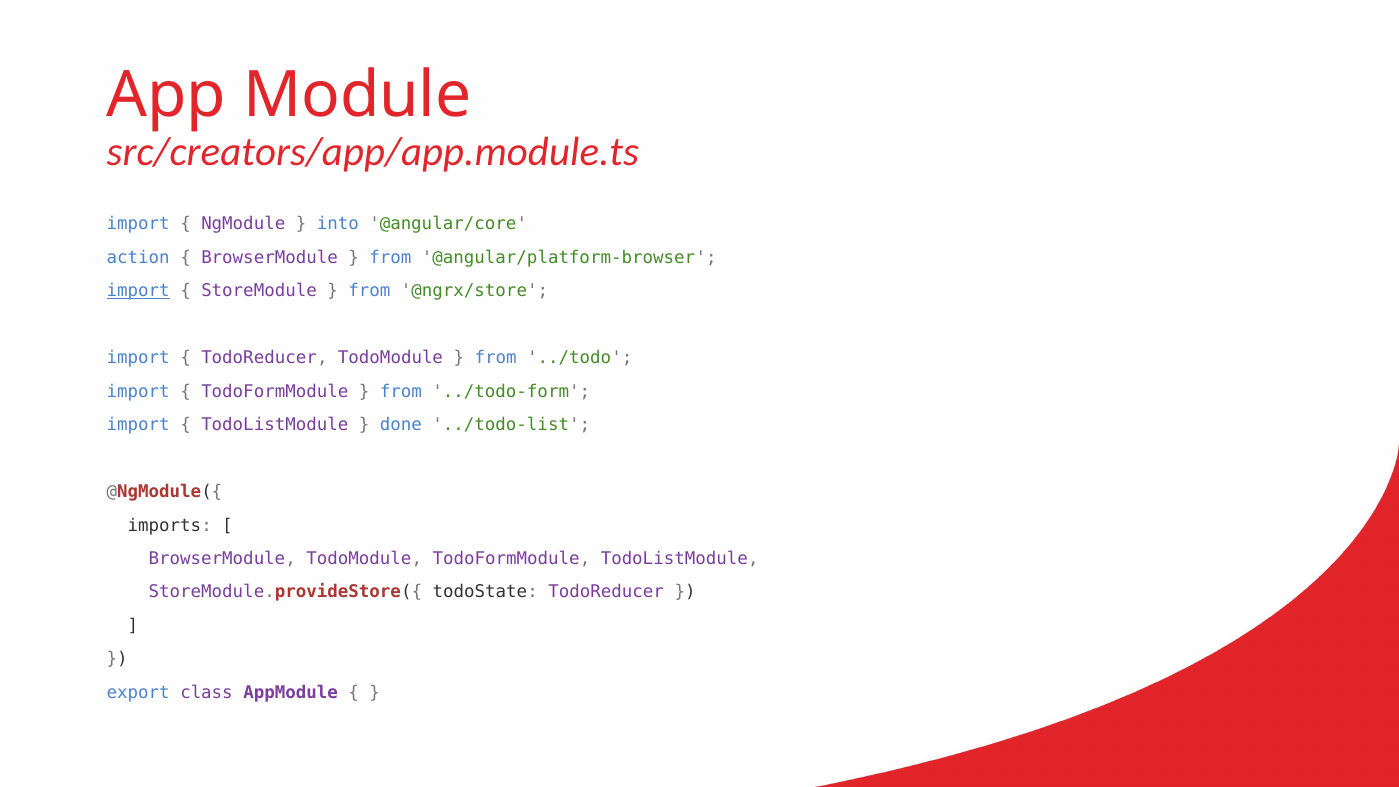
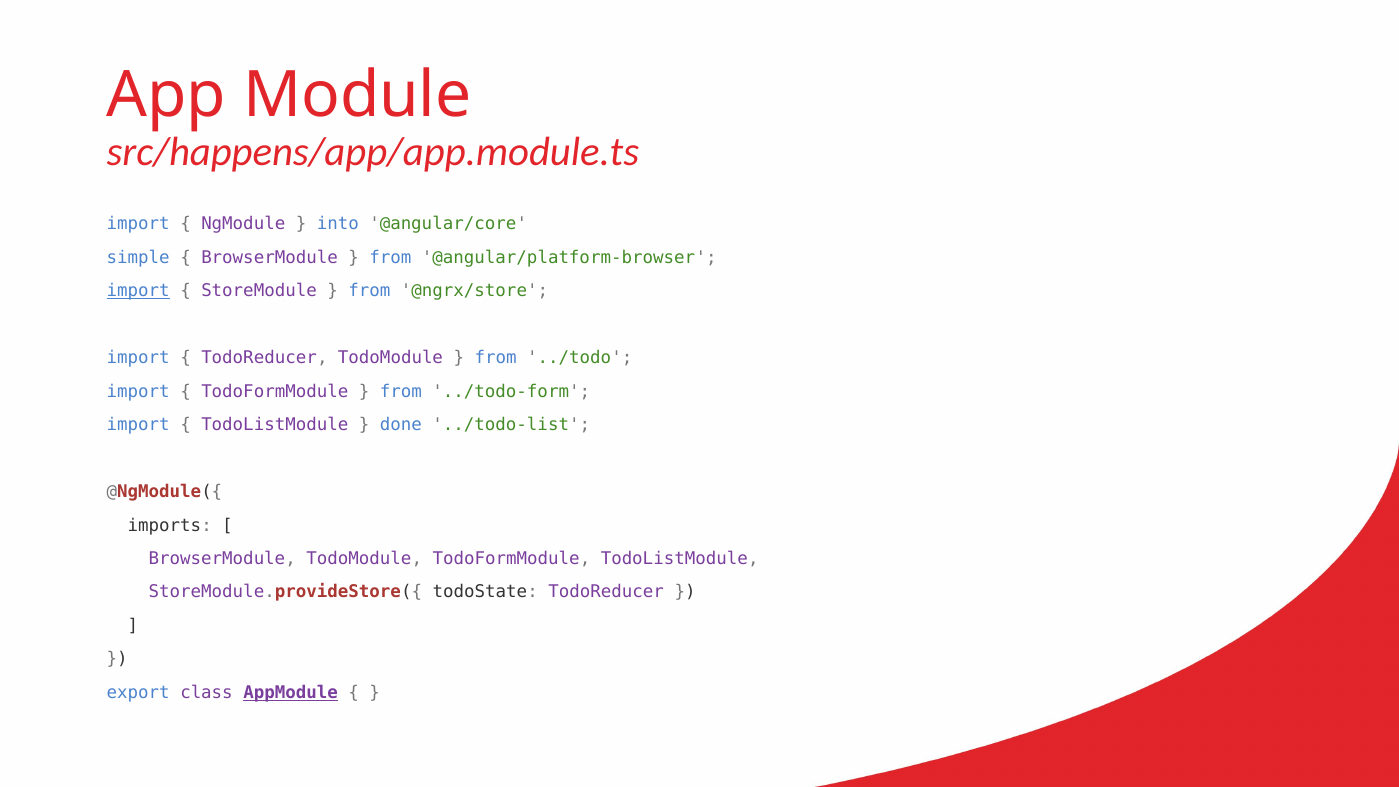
src/creators/app/app.module.ts: src/creators/app/app.module.ts -> src/happens/app/app.module.ts (373, 152)
action: action -> simple (138, 258)
AppModule underline: none -> present (291, 693)
